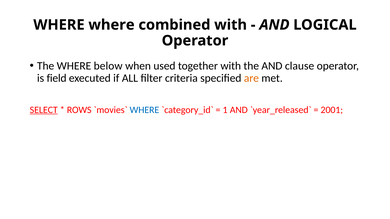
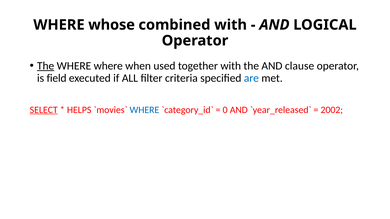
WHERE where: where -> whose (112, 25)
The underline: none -> present (46, 66)
WHERE below: below -> where (108, 66)
are colour: orange -> blue (251, 78)
ROWS: ROWS -> HELPS (79, 110)
1: 1 -> 0 (225, 110)
2001: 2001 -> 2002 (332, 110)
